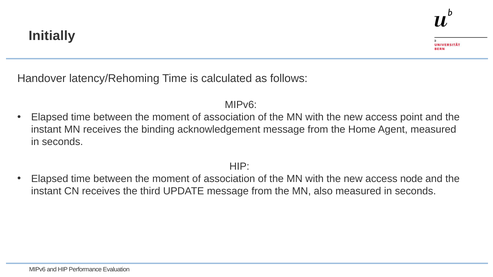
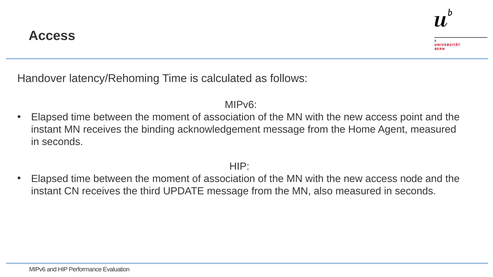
Initially: Initially -> Access (52, 36)
